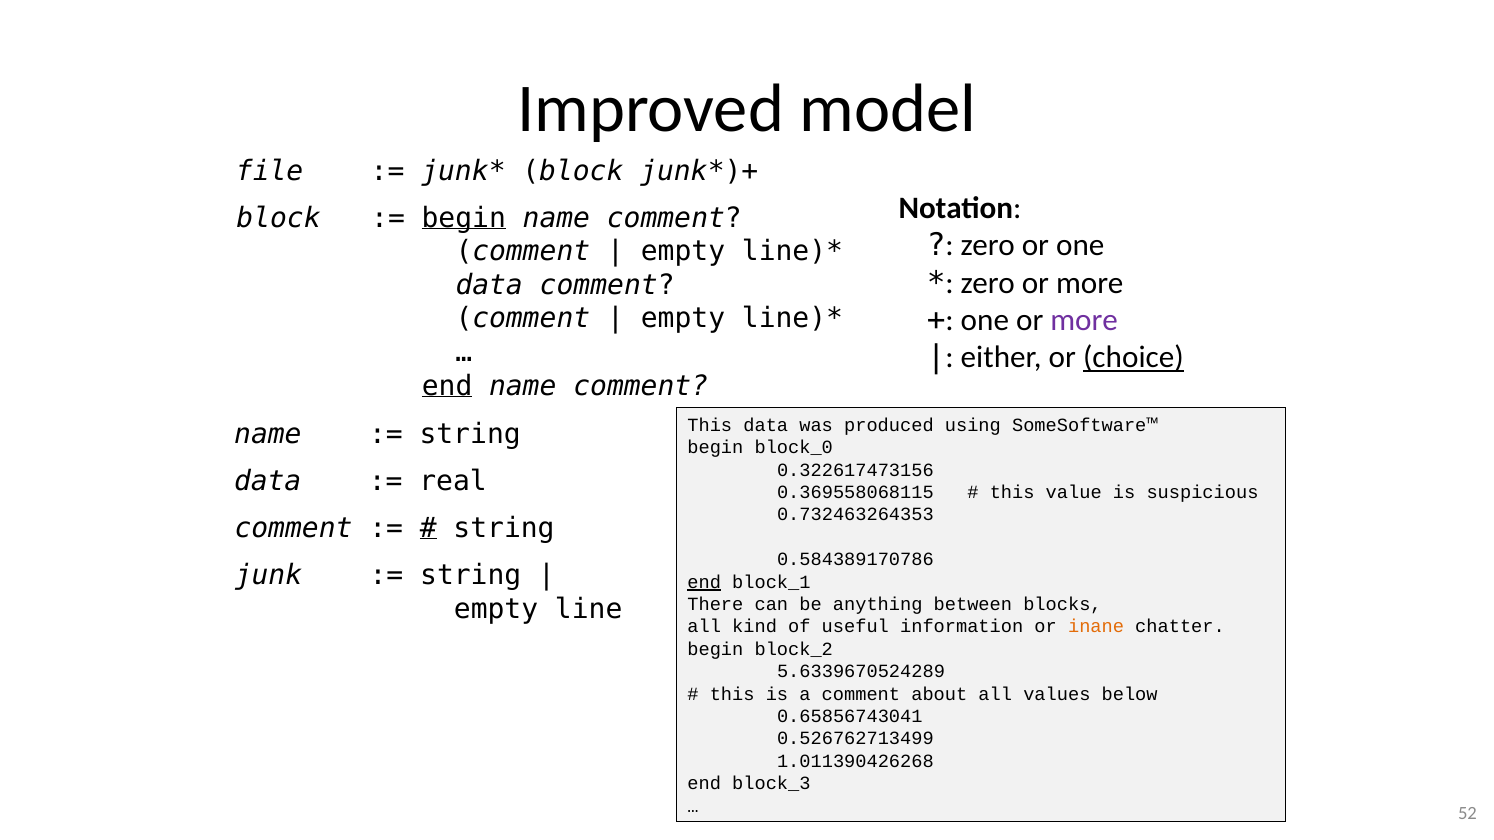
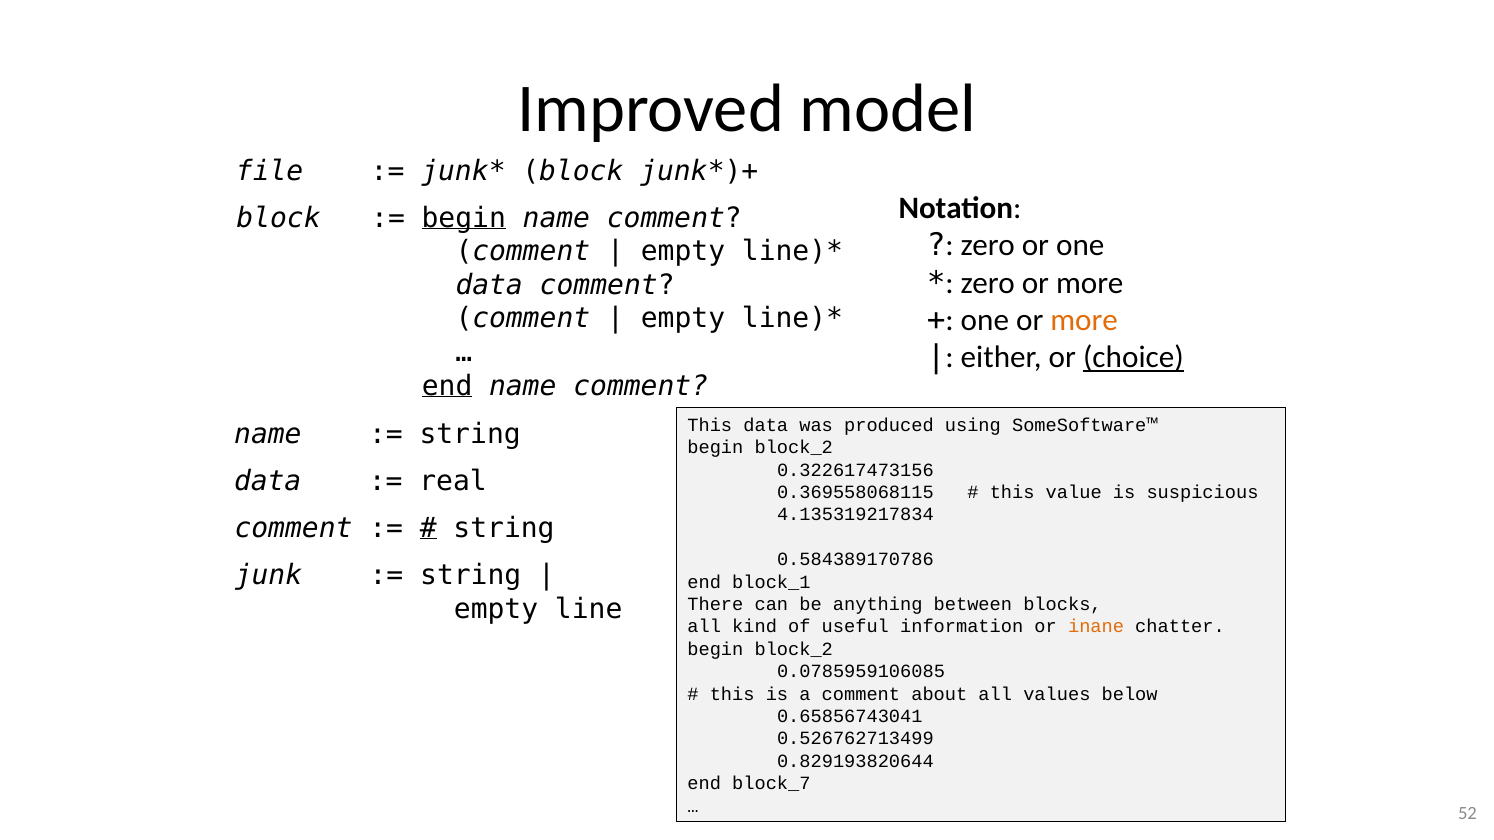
more colour: purple -> orange (1084, 320)
block_0: block_0 -> block_2 (794, 448)
0.732463264353: 0.732463264353 -> 4.135319217834 (855, 515)
end underline: present -> none (704, 582)
5.6339670524289: 5.6339670524289 -> 0.0785959106085 (861, 672)
1.011390426268: 1.011390426268 -> 0.829193820644 (855, 762)
block_3: block_3 -> block_7 (771, 784)
